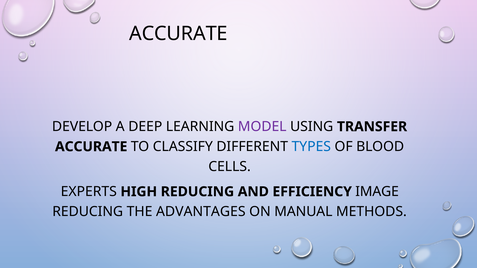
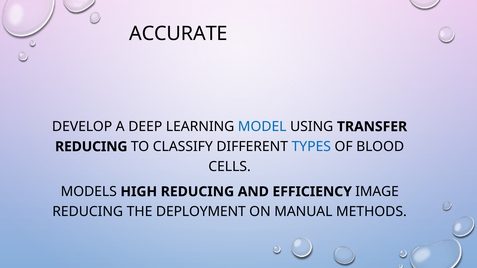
MODEL colour: purple -> blue (262, 127)
ACCURATE: ACCURATE -> REDUCING (91, 147)
EXPERTS: EXPERTS -> MODELS (89, 192)
ADVANTAGES: ADVANTAGES -> DEPLOYMENT (201, 212)
